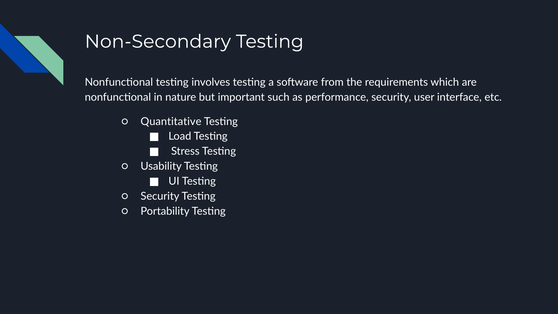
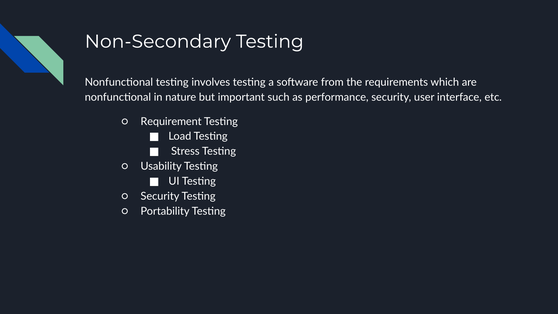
Quantitative: Quantitative -> Requirement (171, 121)
